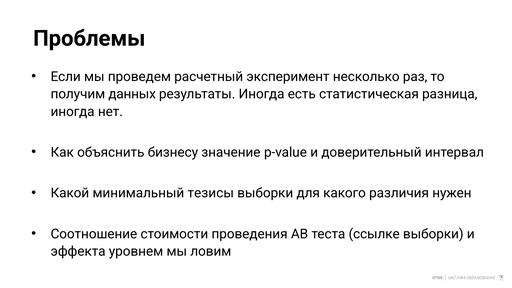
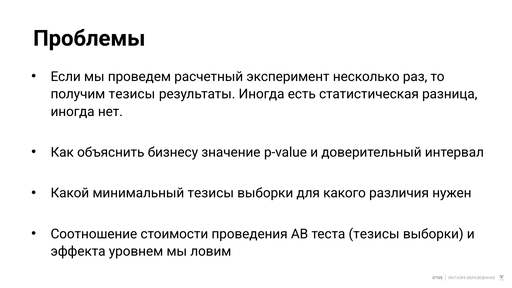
получим данных: данных -> тезисы (132, 94)
теста ссылке: ссылке -> тезисы (374, 234)
